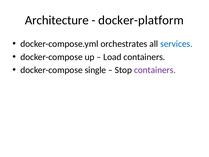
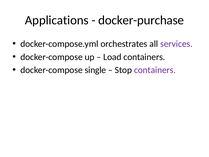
Architecture: Architecture -> Applications (57, 20)
docker-platform: docker-platform -> docker-purchase (141, 20)
services colour: blue -> purple (176, 44)
